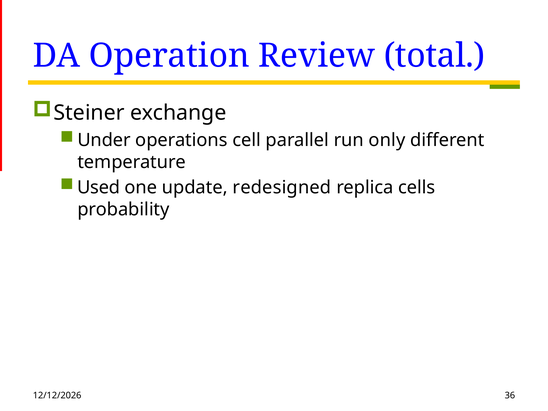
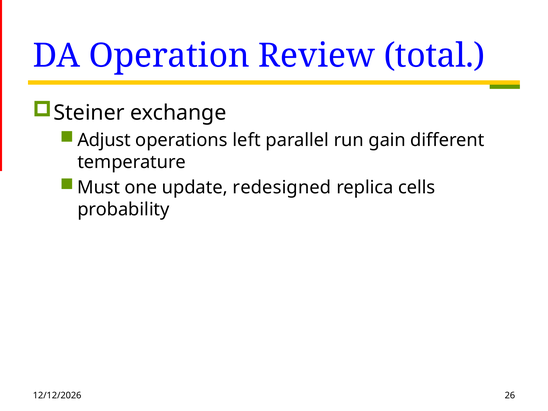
Under: Under -> Adjust (104, 140)
cell: cell -> left (247, 140)
only: only -> gain (387, 140)
Used: Used -> Must (99, 188)
36: 36 -> 26 (510, 396)
